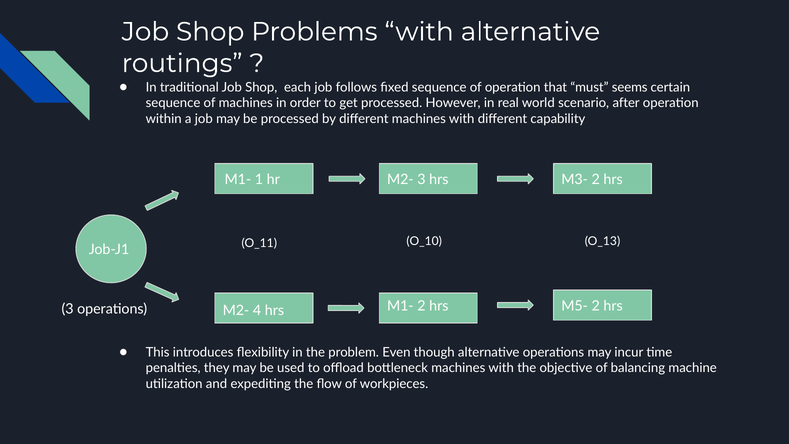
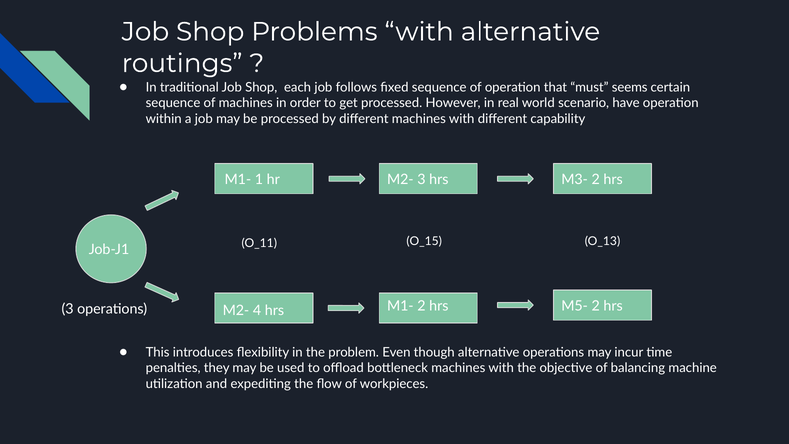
after: after -> have (626, 103)
O_10: O_10 -> O_15 (424, 241)
